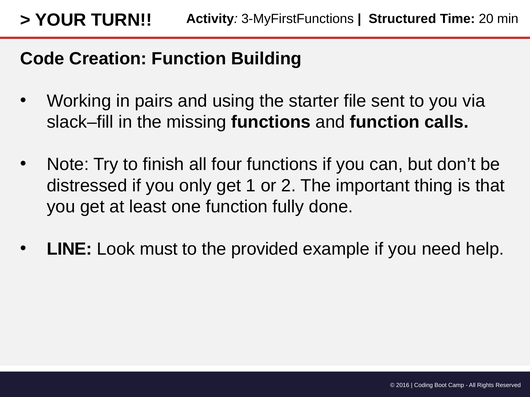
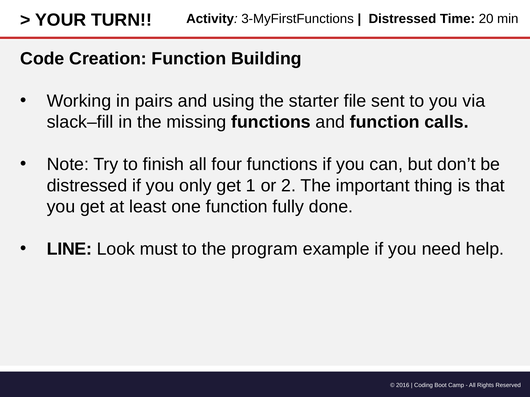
Structured: Structured -> Distressed (402, 19)
provided: provided -> program (265, 249)
